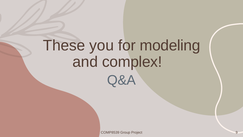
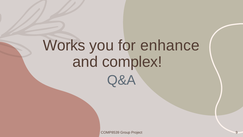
These: These -> Works (64, 45)
modeling: modeling -> enhance (170, 45)
